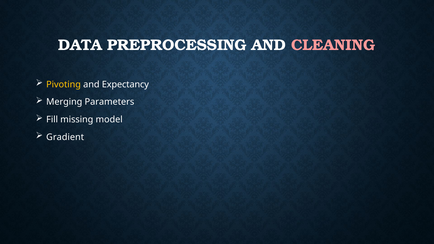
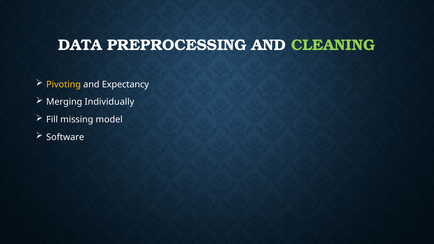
CLEANING colour: pink -> light green (333, 45)
Parameters: Parameters -> Individually (109, 102)
Gradient: Gradient -> Software (65, 137)
